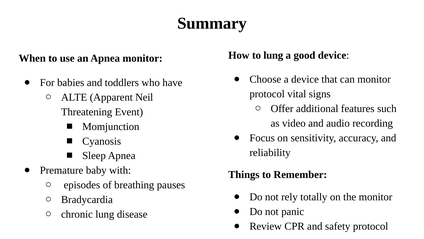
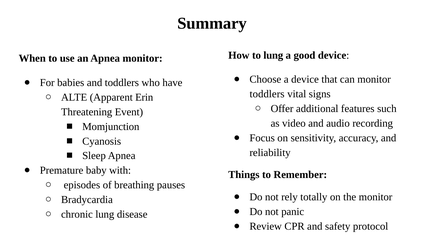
protocol: protocol -> toddlers (267, 94)
Neil: Neil -> Erin (144, 97)
